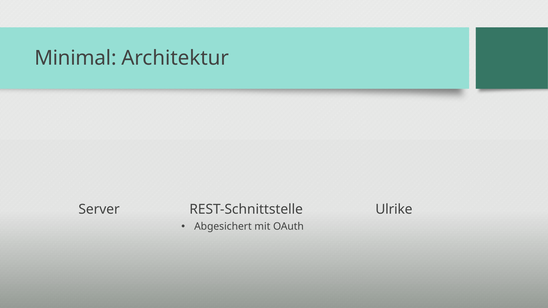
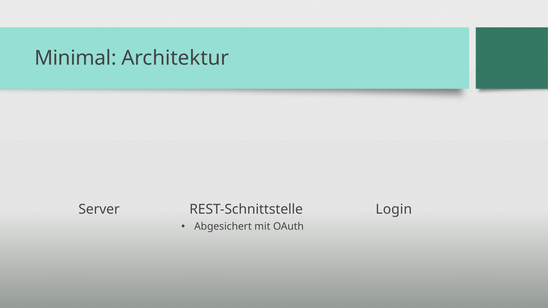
Ulrike: Ulrike -> Login (394, 210)
